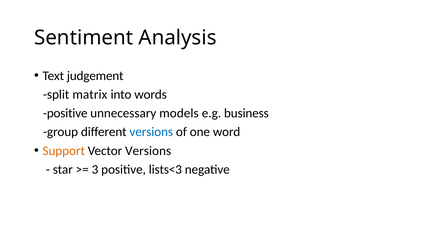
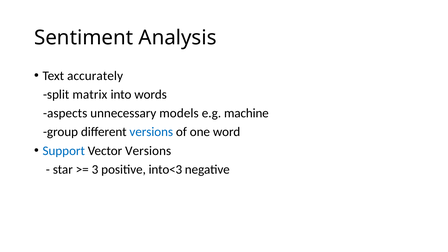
judgement: judgement -> accurately (95, 76)
positive: positive -> aspects (65, 113)
business: business -> machine (246, 113)
Support colour: orange -> blue (64, 151)
lists<3: lists<3 -> into<3 (165, 170)
